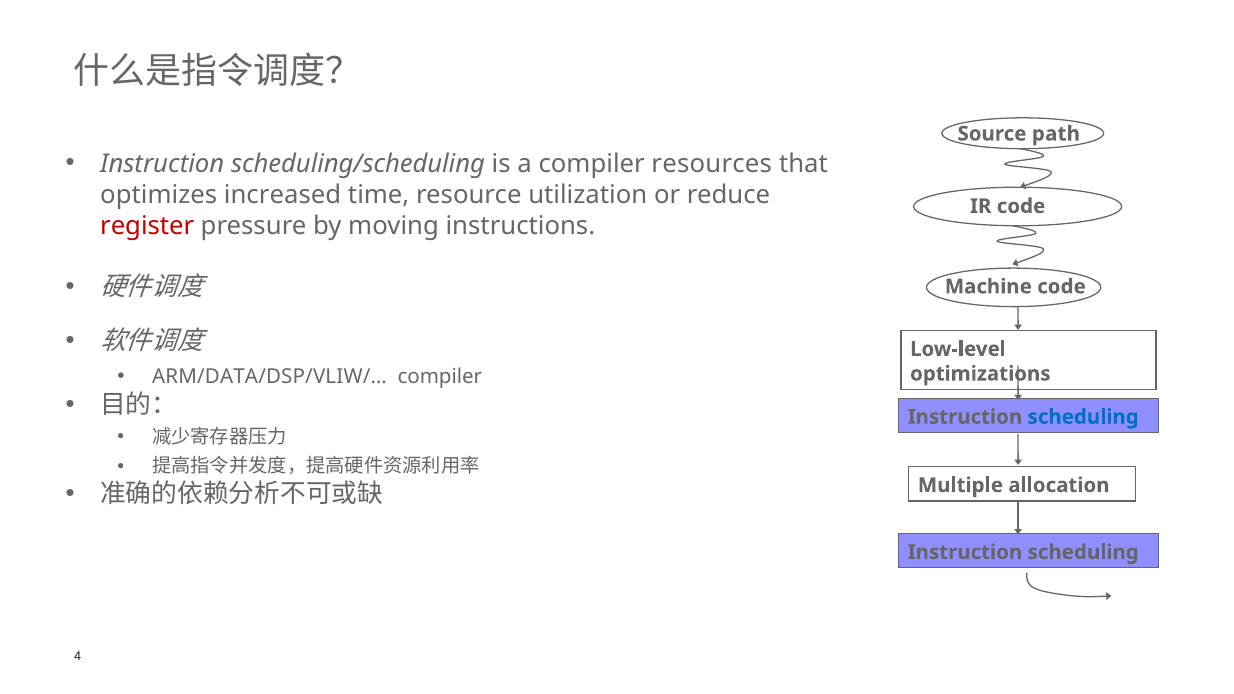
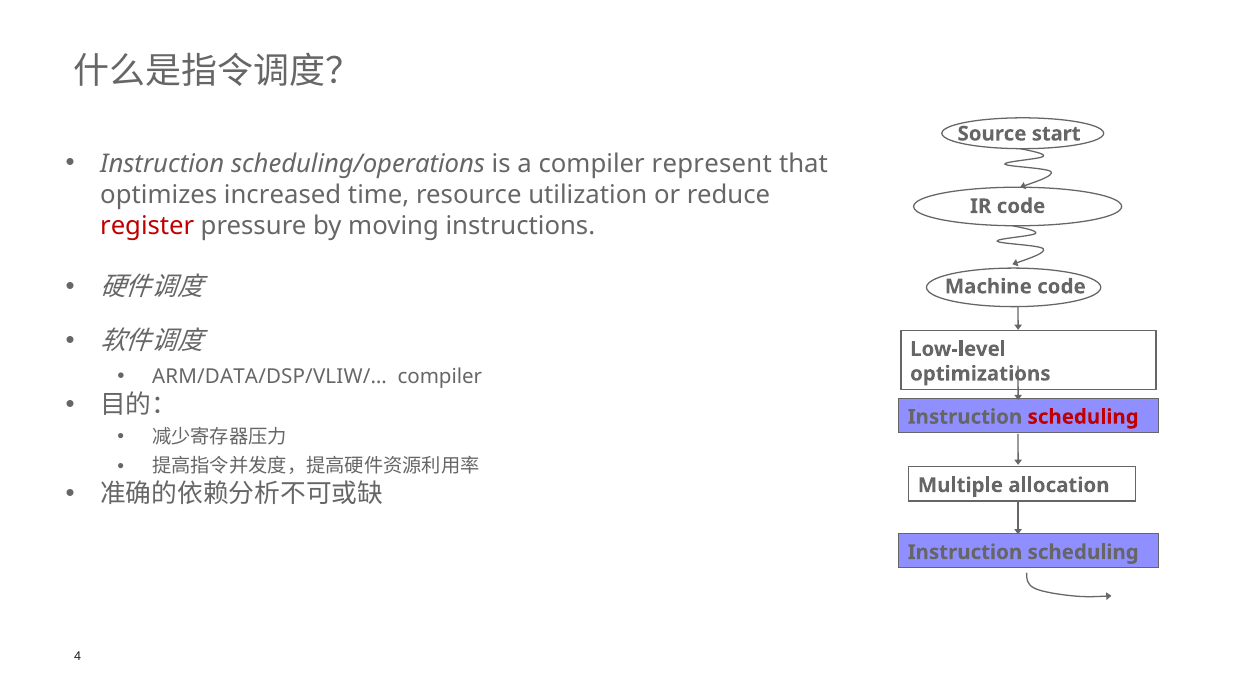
path: path -> start (1056, 134)
scheduling/scheduling: scheduling/scheduling -> scheduling/operations (358, 164)
resources: resources -> represent (712, 164)
scheduling colour: blue -> red (1083, 417)
